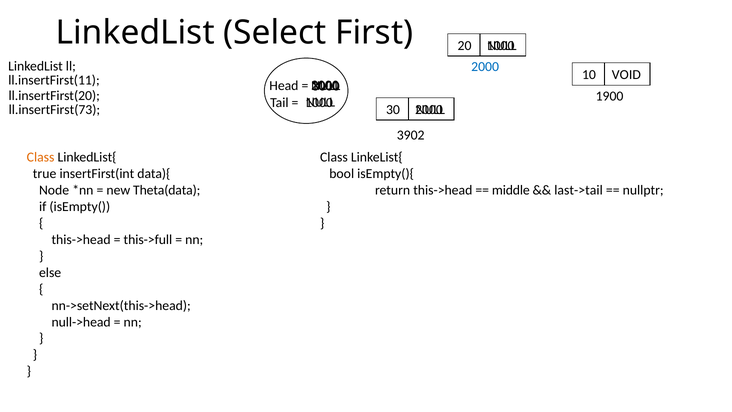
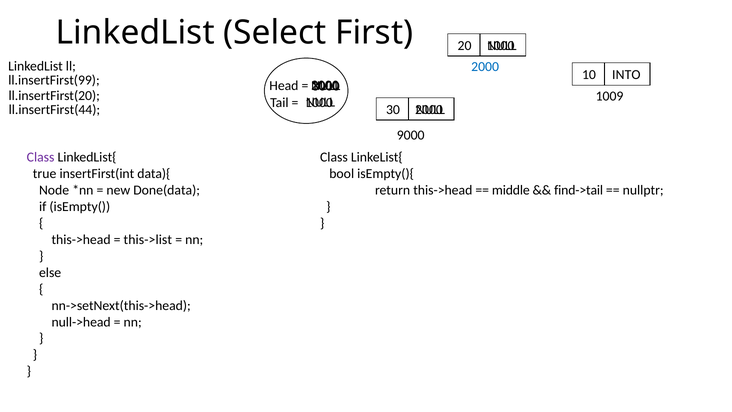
VOID: VOID -> INTO (626, 75)
ll.insertFirst(11: ll.insertFirst(11 -> ll.insertFirst(99 (54, 80)
1900: 1900 -> 1009 (610, 96)
ll.insertFirst(73: ll.insertFirst(73 -> ll.insertFirst(44 (54, 110)
3902: 3902 -> 9000 (411, 135)
Class colour: orange -> purple (41, 157)
Theta(data: Theta(data -> Done(data (167, 190)
last->tail: last->tail -> find->tail (579, 190)
this->full: this->full -> this->list (148, 239)
